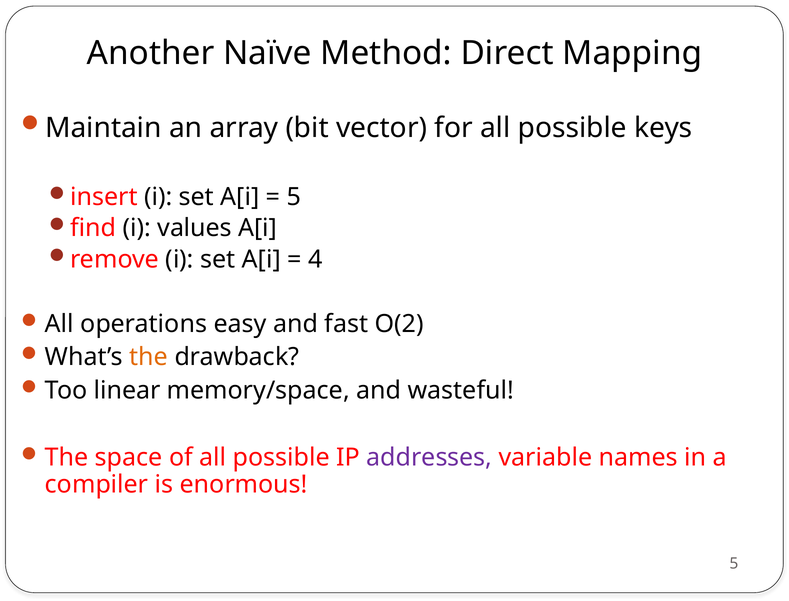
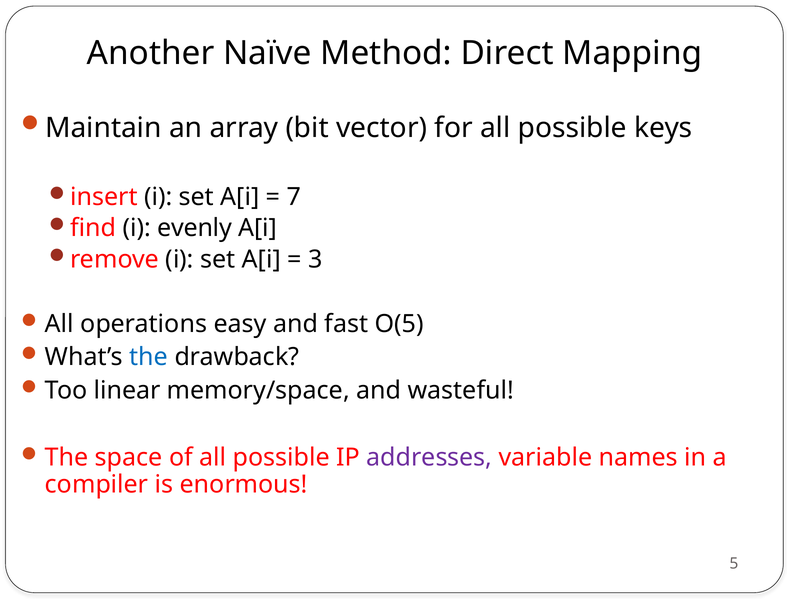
5: 5 -> 7 (294, 197)
values: values -> evenly (195, 228)
4: 4 -> 3 (315, 259)
O(2: O(2 -> O(5 (399, 324)
the colour: orange -> blue (149, 357)
